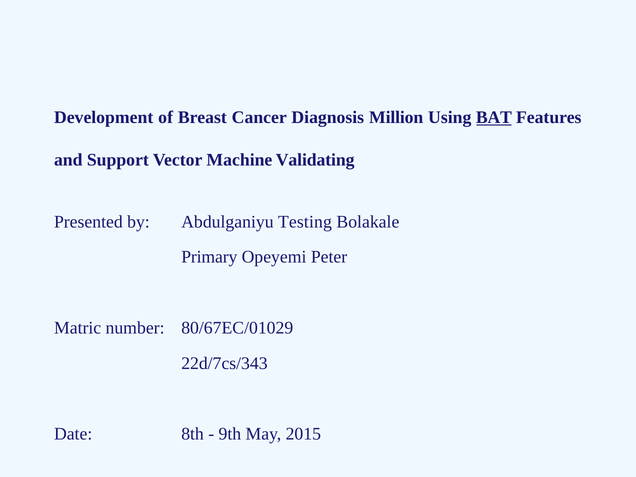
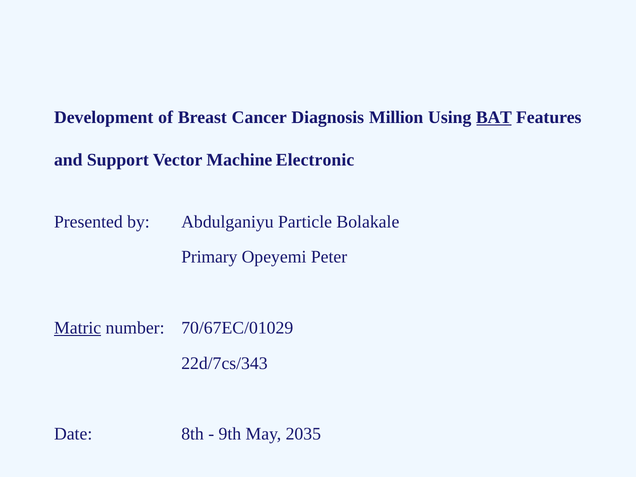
Validating: Validating -> Electronic (315, 160)
Testing: Testing -> Particle (305, 222)
Matric underline: none -> present (78, 328)
80/67EC/01029: 80/67EC/01029 -> 70/67EC/01029 (237, 328)
2015: 2015 -> 2035 (303, 434)
